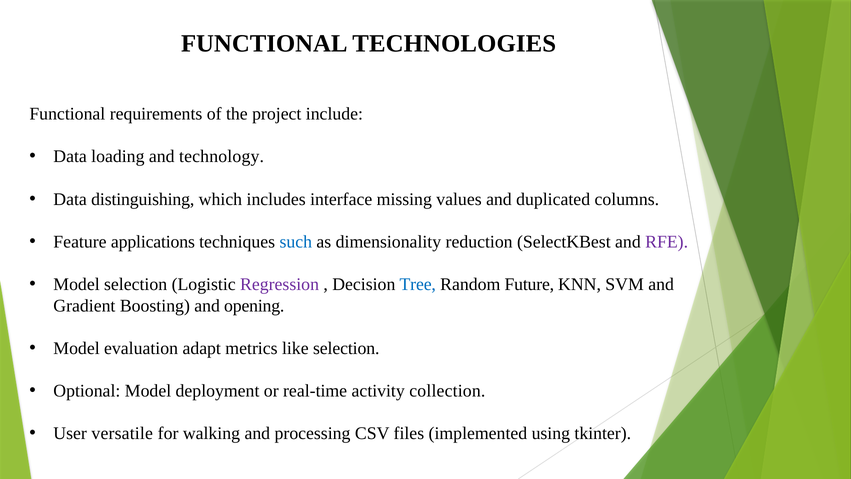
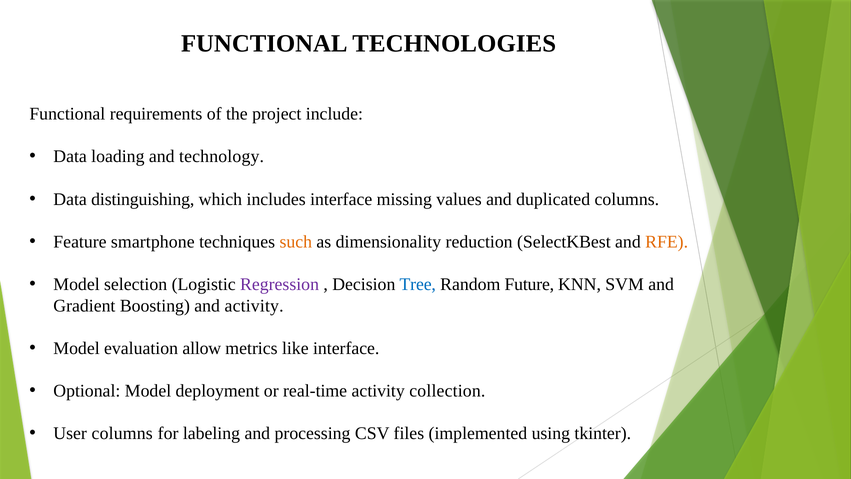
applications: applications -> smartphone (153, 242)
such colour: blue -> orange (296, 242)
RFE colour: purple -> orange (667, 242)
and opening: opening -> activity (254, 305)
adapt: adapt -> allow (202, 348)
like selection: selection -> interface (346, 348)
User versatile: versatile -> columns (122, 433)
walking: walking -> labeling (211, 433)
